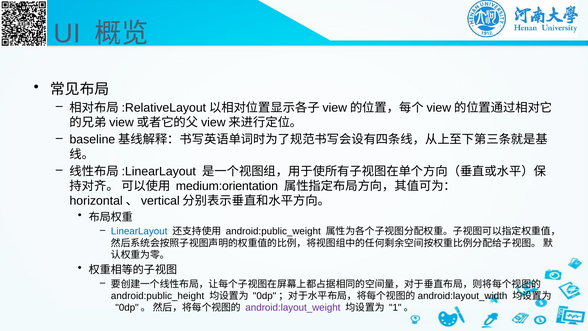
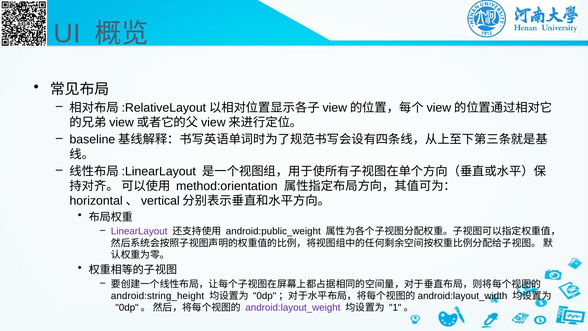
medium:orientation: medium:orientation -> method:orientation (227, 186)
LinearLayout colour: blue -> purple (139, 231)
android:public_height: android:public_height -> android:string_height (158, 296)
